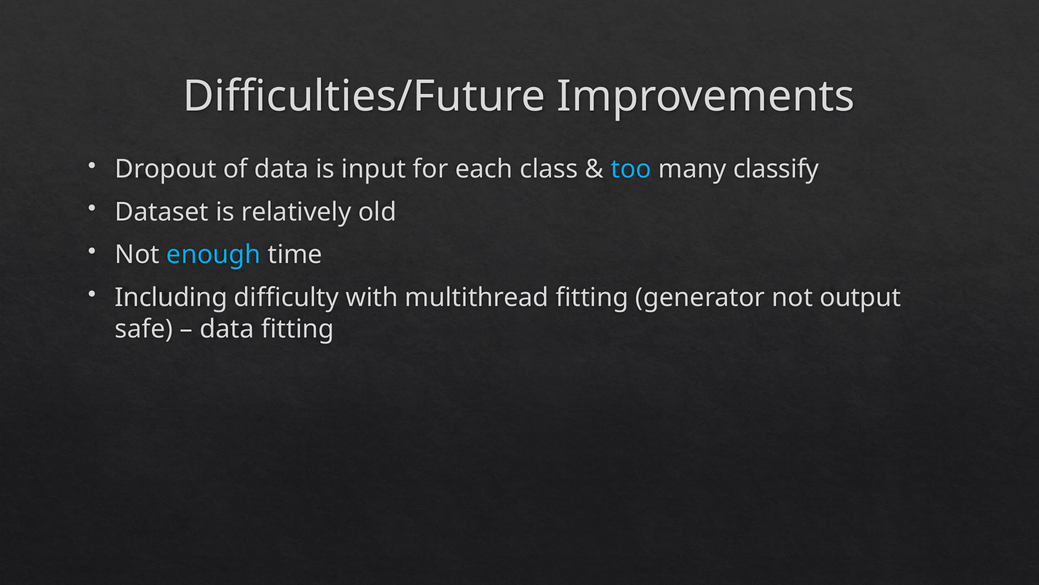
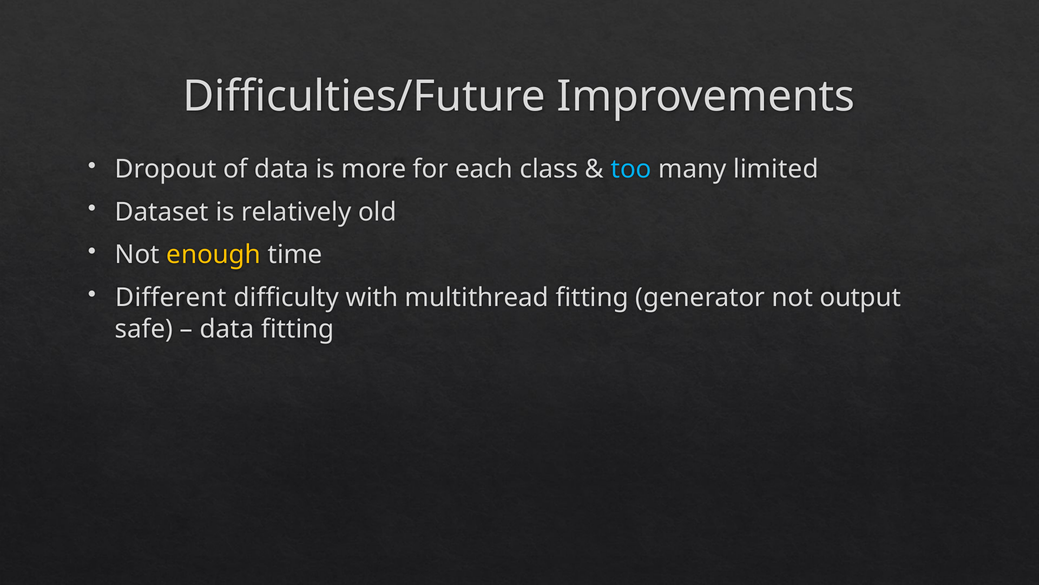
input: input -> more (374, 169)
classify: classify -> limited (776, 169)
enough colour: light blue -> yellow (214, 255)
Including: Including -> Different (171, 298)
